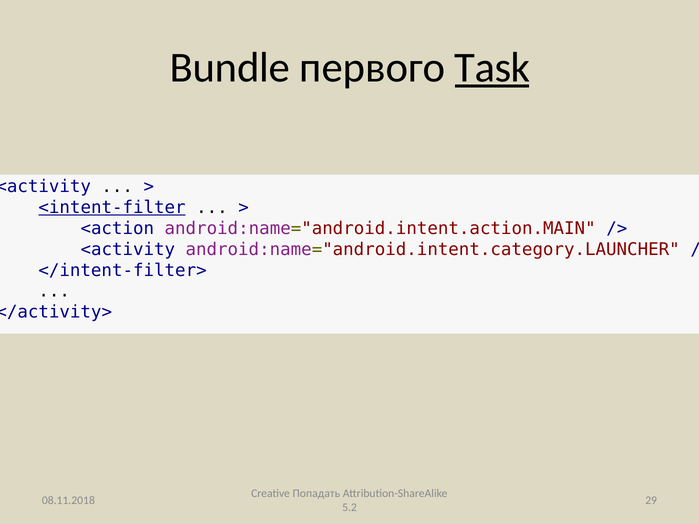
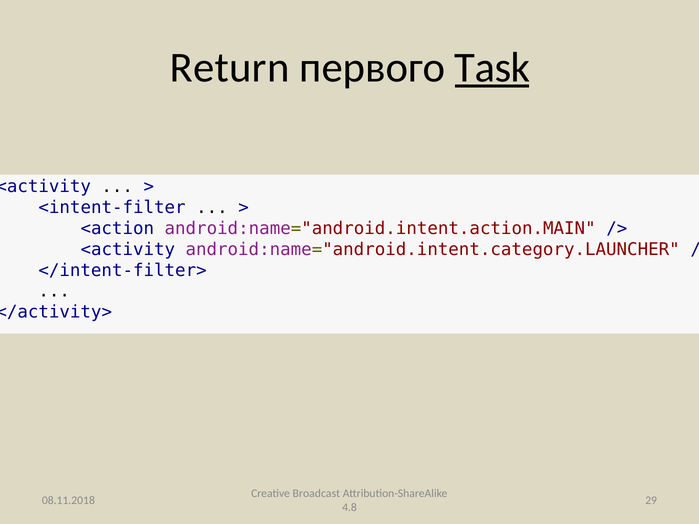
Bundle: Bundle -> Return (230, 68)
<intent-filter underline: present -> none (112, 207)
Попадать: Попадать -> Broadcast (316, 494)
5.2: 5.2 -> 4.8 (349, 508)
